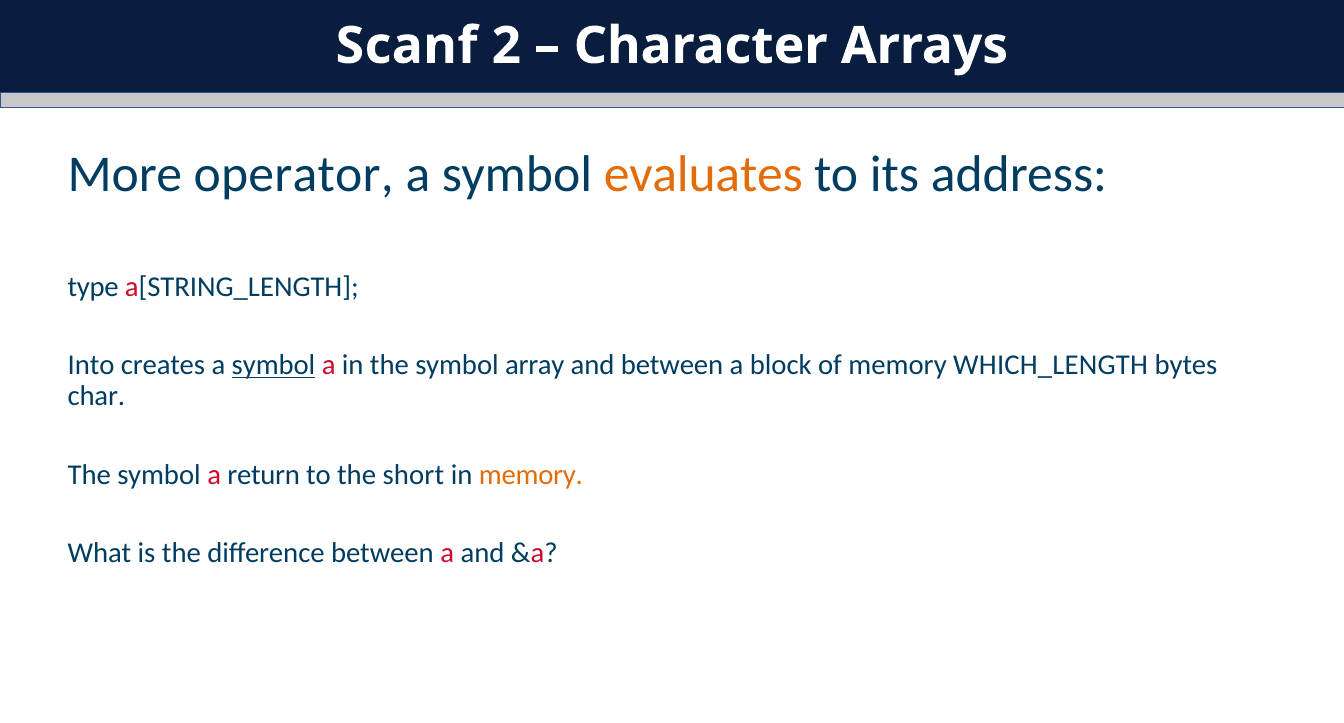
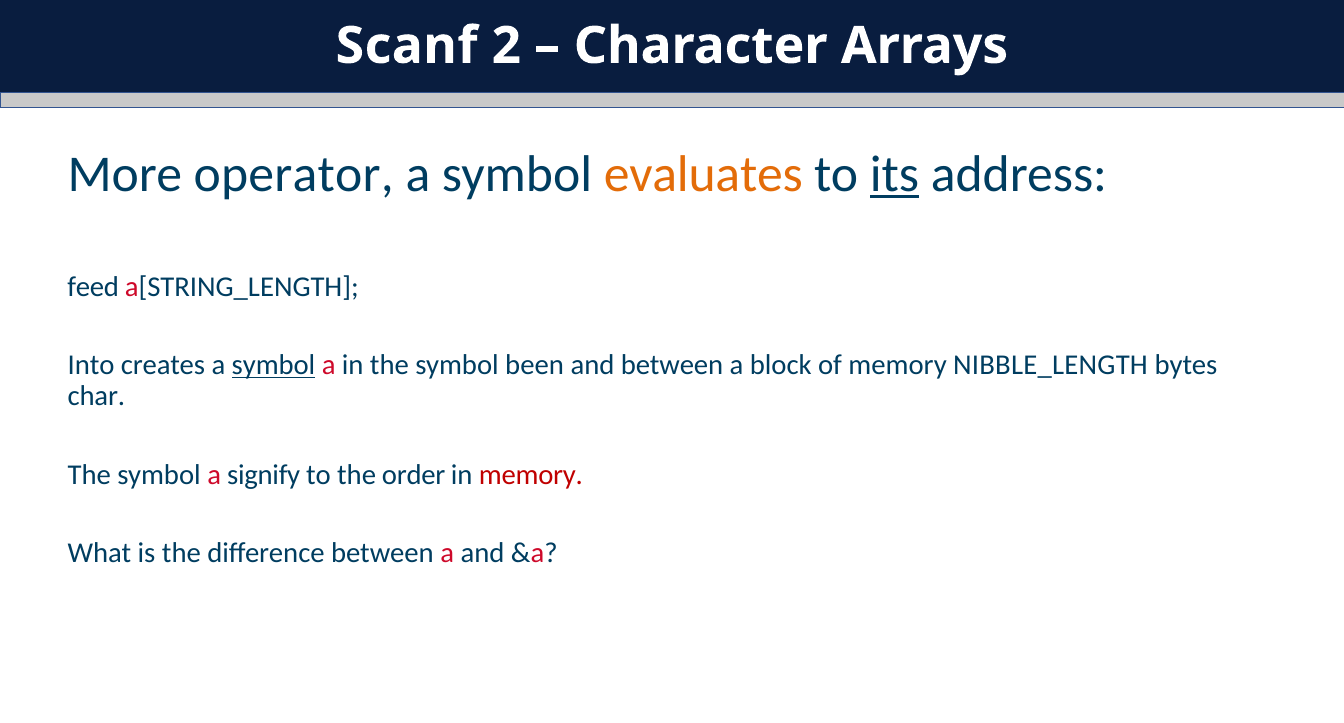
its underline: none -> present (894, 174)
type: type -> feed (93, 287)
array: array -> been (535, 366)
WHICH_LENGTH: WHICH_LENGTH -> NIBBLE_LENGTH (1051, 366)
return: return -> signify (264, 475)
short: short -> order (414, 475)
memory colour: orange -> red (531, 475)
